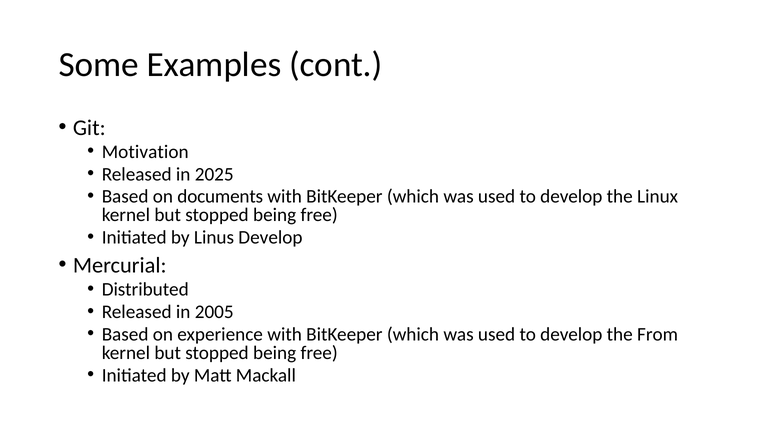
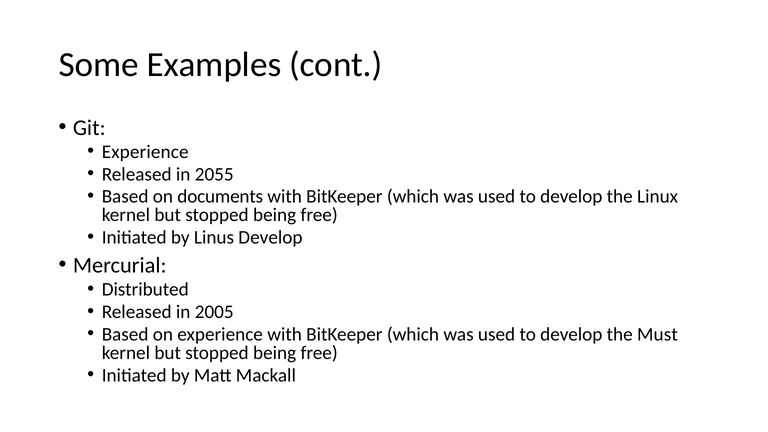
Motivation: Motivation -> Experience (145, 152)
2025: 2025 -> 2055 (214, 174)
From: From -> Must (657, 334)
